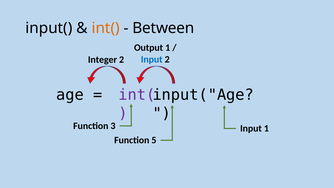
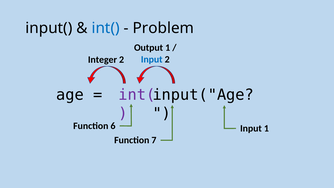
int( colour: orange -> blue (106, 28)
Between: Between -> Problem (163, 28)
3: 3 -> 6 (113, 126)
5: 5 -> 7 (154, 140)
